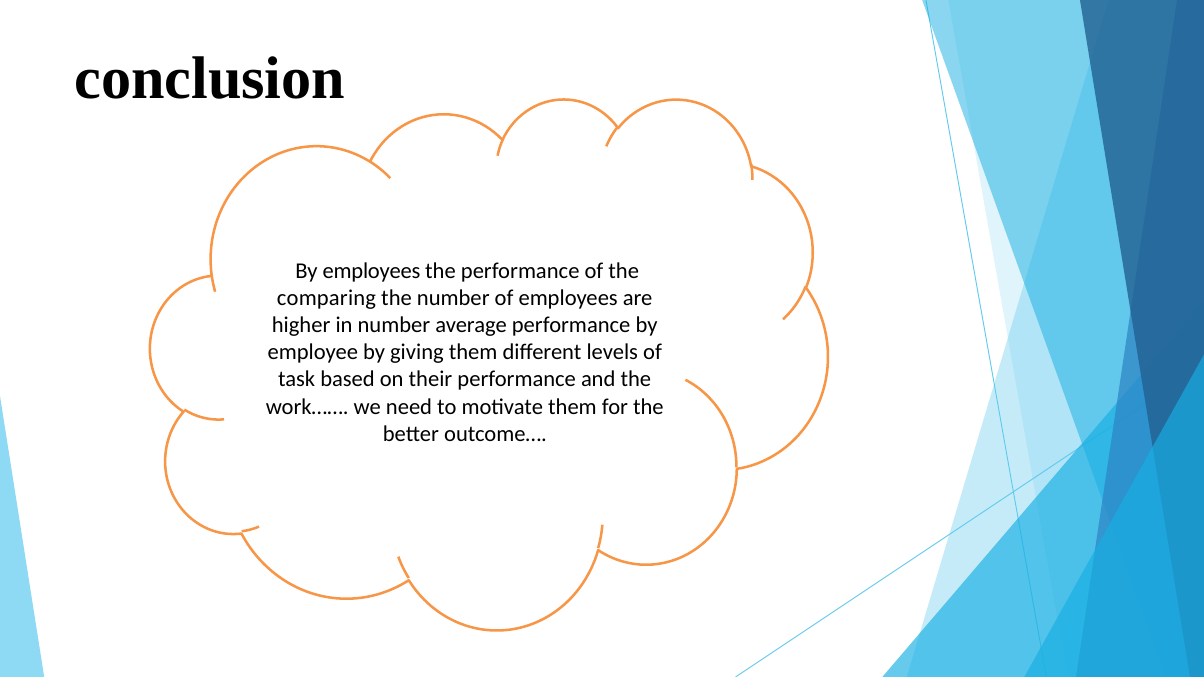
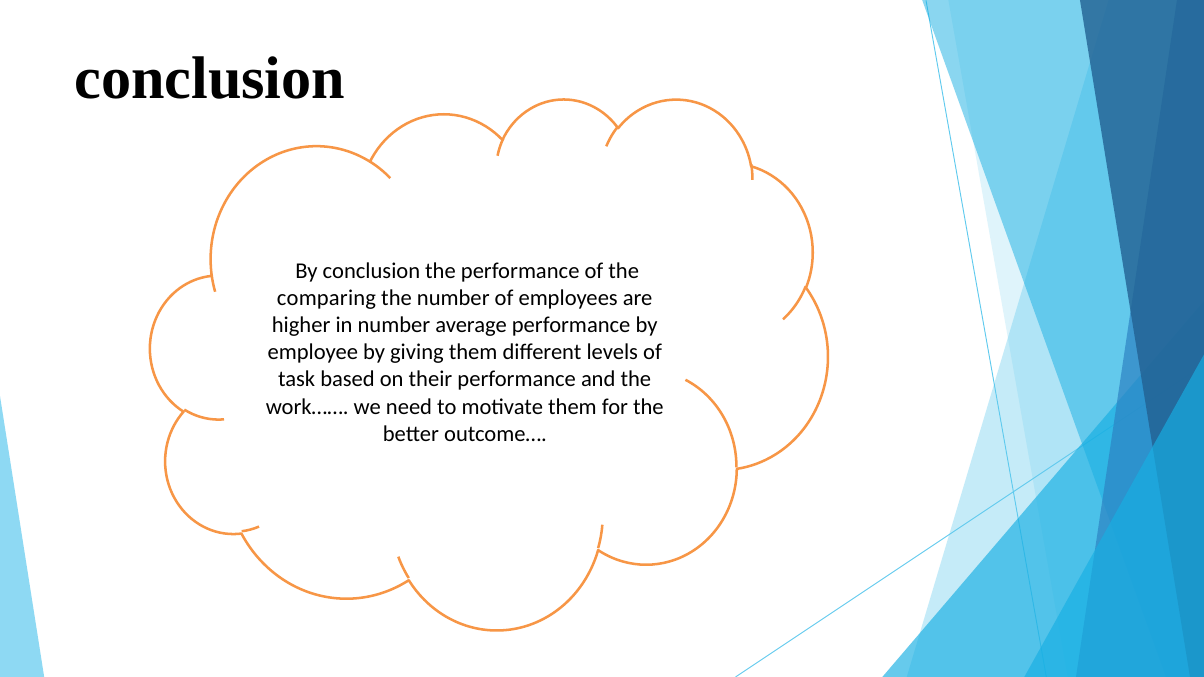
By employees: employees -> conclusion (371, 271)
